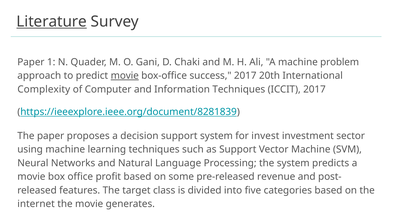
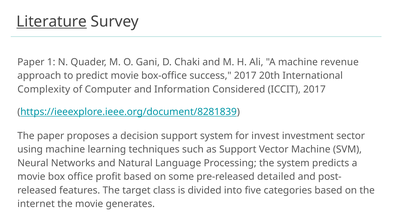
problem: problem -> revenue (340, 62)
movie underline: present -> none (125, 76)
Information Techniques: Techniques -> Considered (239, 89)
revenue: revenue -> detailed (276, 176)
